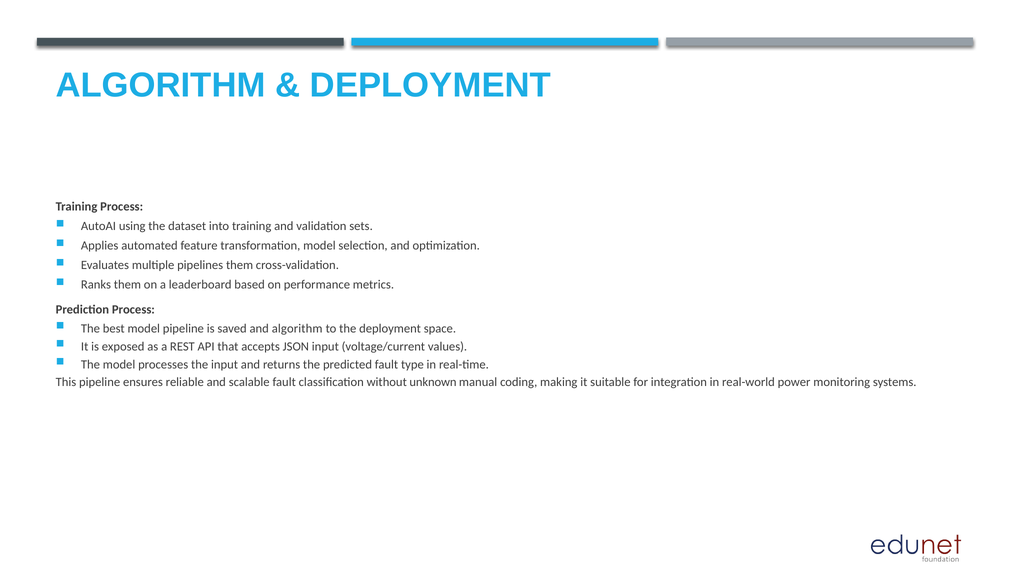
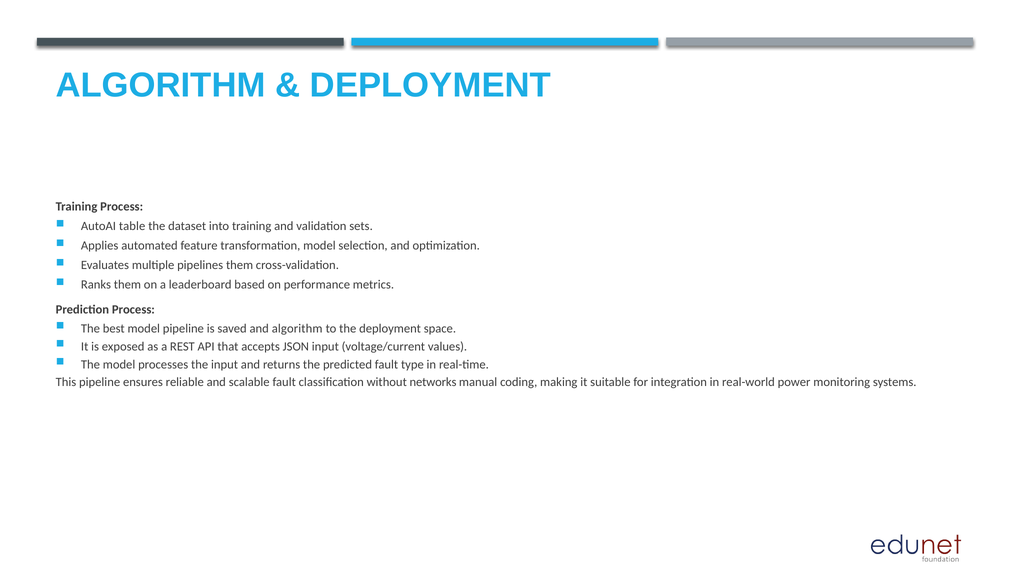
using: using -> table (132, 226)
unknown: unknown -> networks (433, 382)
